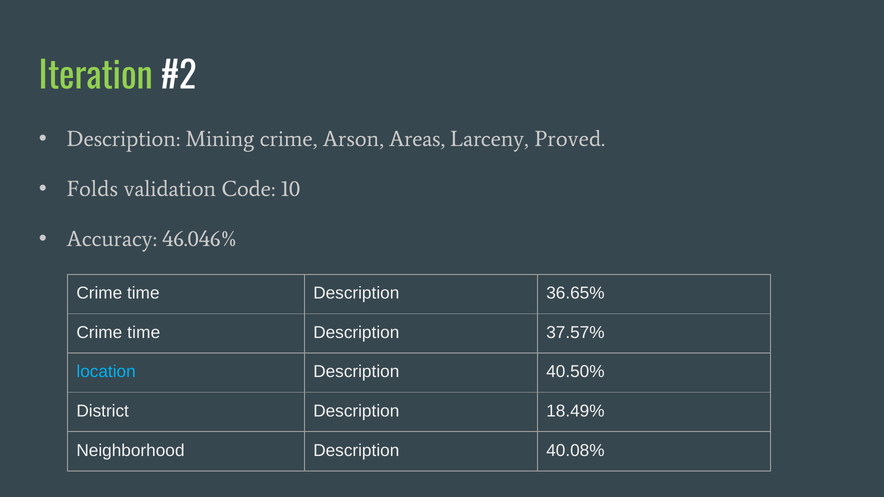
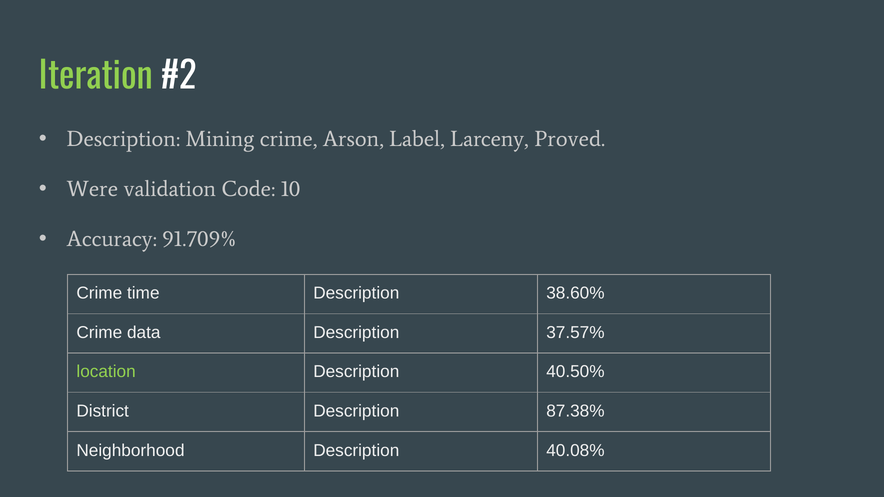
Areas: Areas -> Label (417, 139)
Folds: Folds -> Were (92, 189)
46.046%: 46.046% -> 91.709% (200, 239)
36.65%: 36.65% -> 38.60% (575, 293)
time: time -> data (144, 333)
location colour: light blue -> light green (106, 372)
18.49%: 18.49% -> 87.38% (575, 411)
